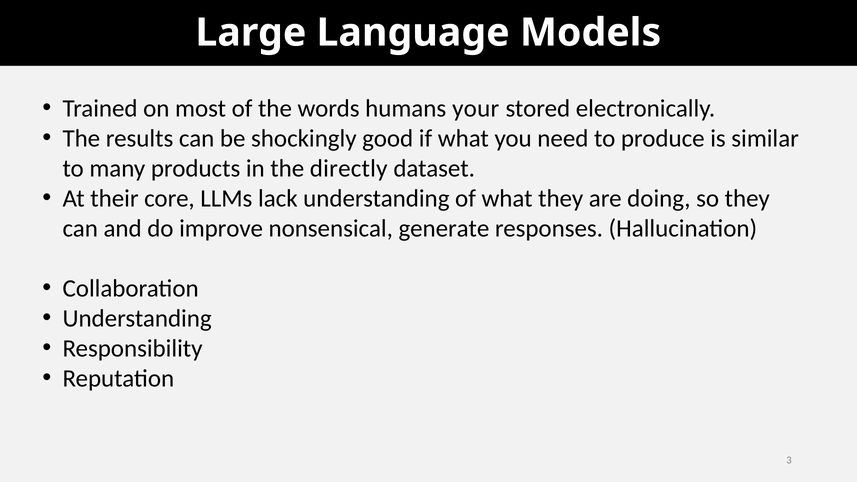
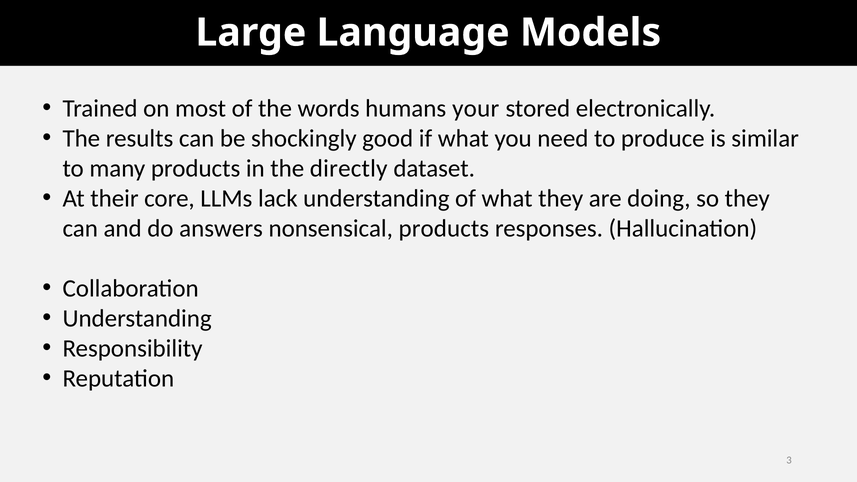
improve: improve -> answers (221, 228)
nonsensical generate: generate -> products (444, 228)
